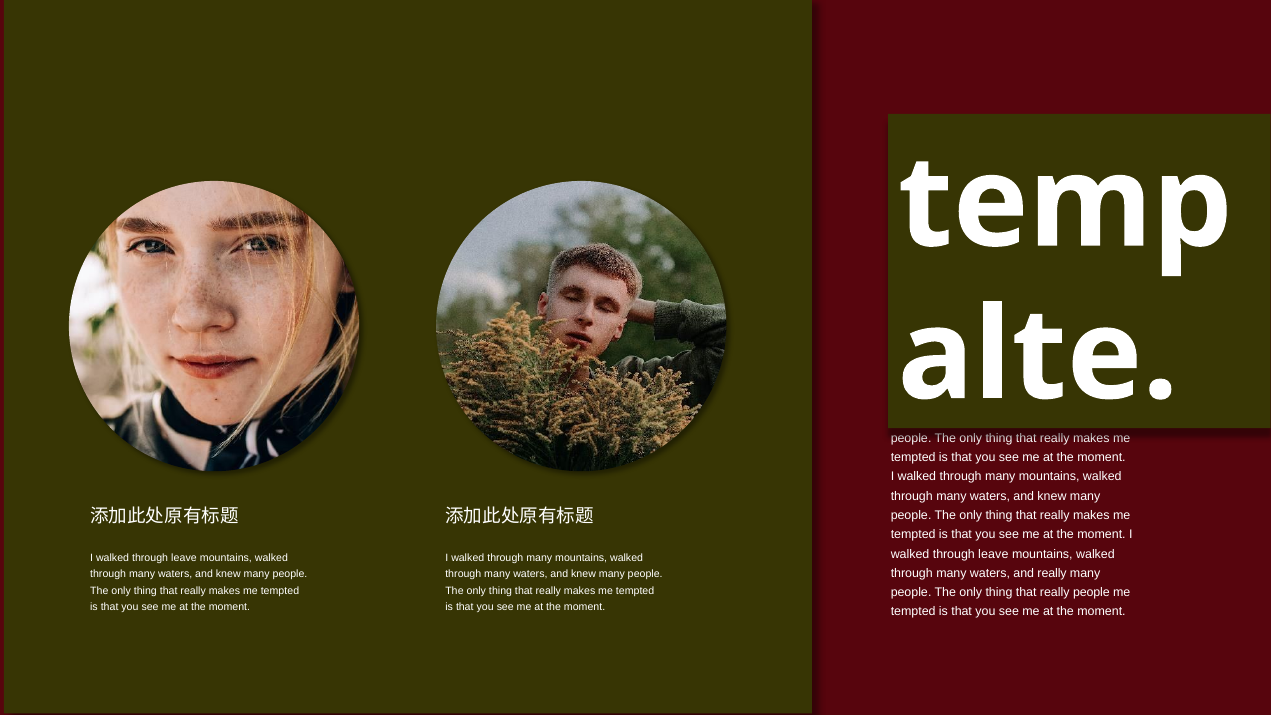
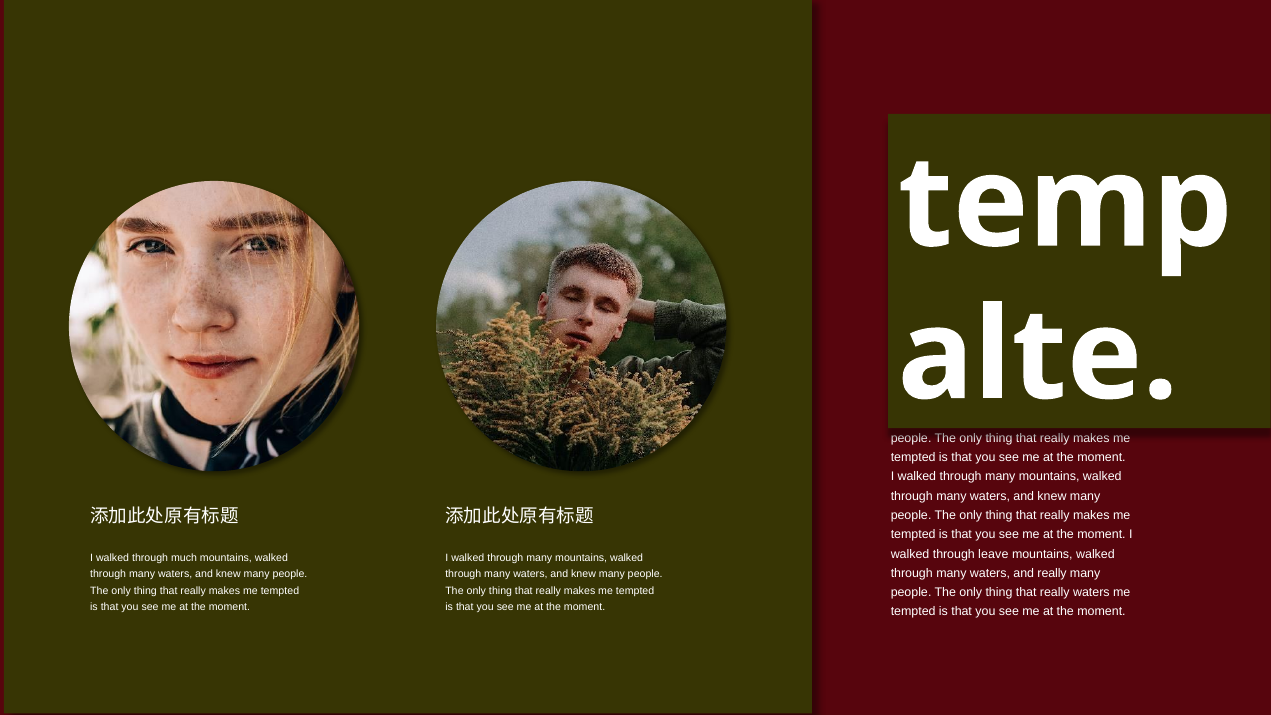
leave: leave -> much (184, 558)
really people: people -> waters (1091, 592)
